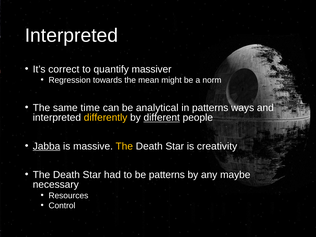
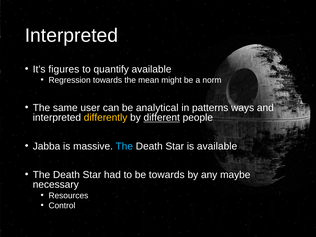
correct: correct -> figures (64, 69)
quantify massiver: massiver -> available (152, 69)
time: time -> user (90, 108)
Jabba underline: present -> none (47, 146)
The colour: yellow -> light blue (124, 146)
is creativity: creativity -> available (217, 146)
be patterns: patterns -> towards (167, 175)
